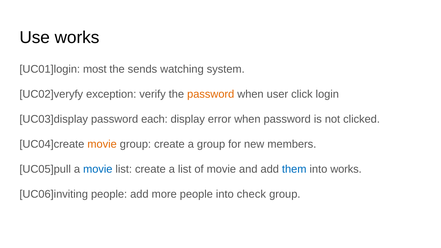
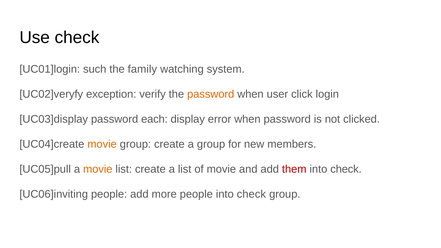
Use works: works -> check (77, 37)
most: most -> such (95, 69)
sends: sends -> family (142, 69)
movie colour: blue -> orange (98, 169)
them colour: blue -> red (294, 169)
works: works -> check (346, 169)
